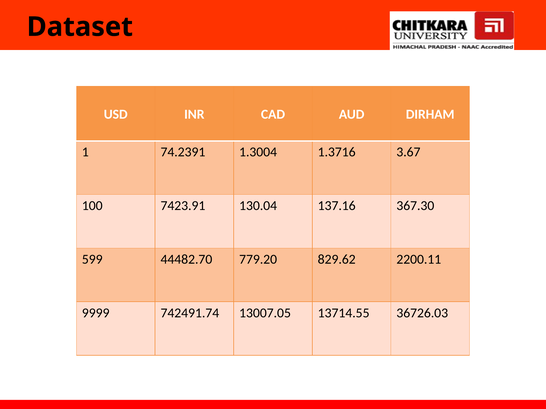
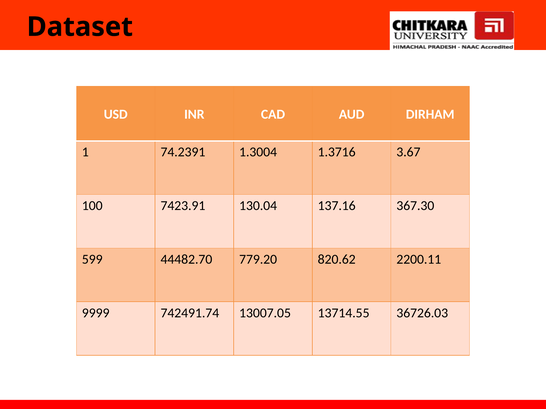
829.62: 829.62 -> 820.62 (337, 260)
